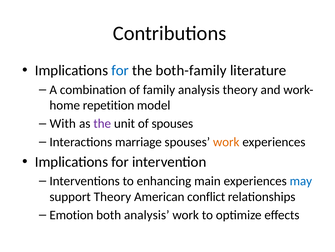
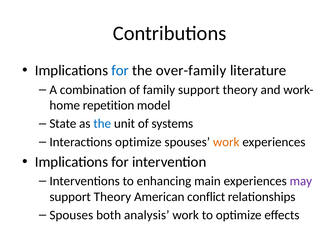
both-family: both-family -> over-family (191, 70)
family analysis: analysis -> support (199, 89)
With: With -> State (63, 123)
the colour: purple -> blue (102, 123)
of spouses: spouses -> systems (172, 123)
Interactions marriage: marriage -> optimize (138, 142)
may colour: blue -> purple (301, 181)
Emotion: Emotion -> Spouses (71, 214)
